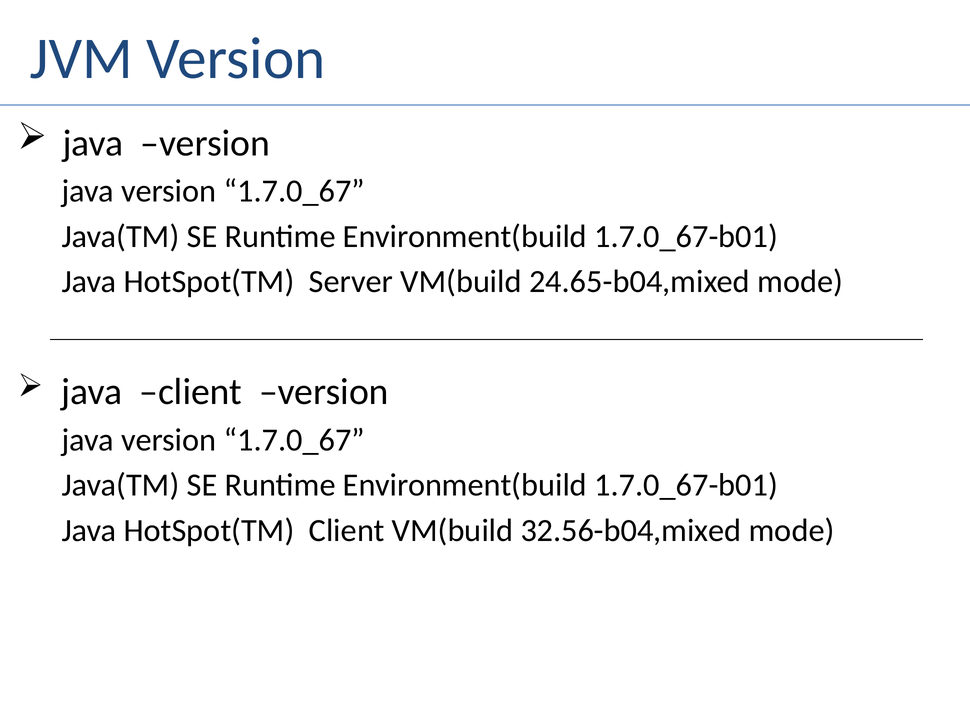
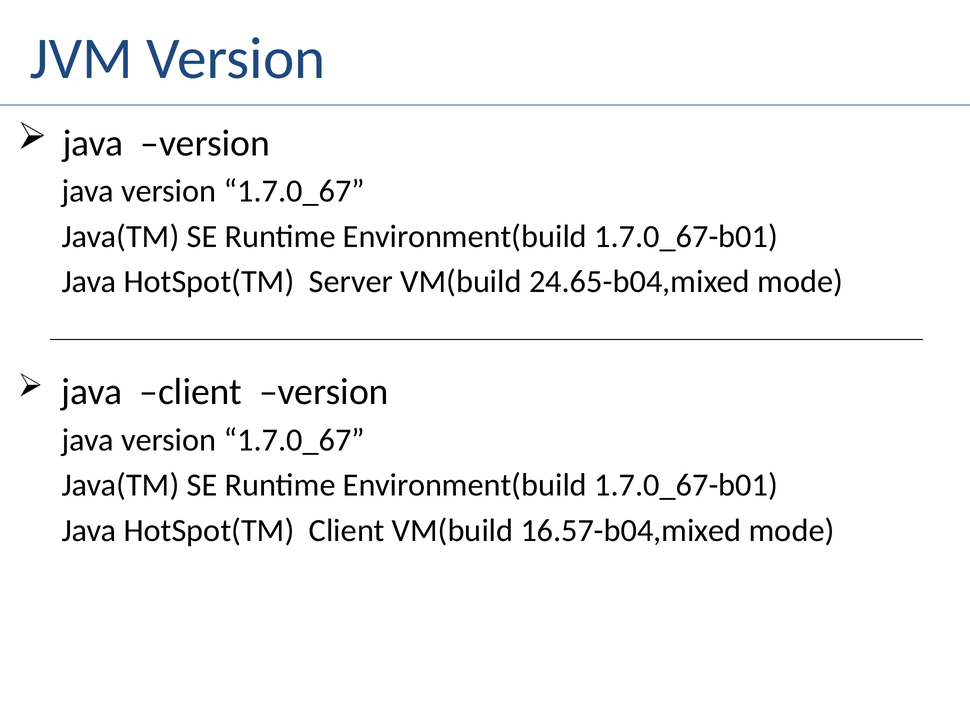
32.56-b04,mixed: 32.56-b04,mixed -> 16.57-b04,mixed (631, 531)
